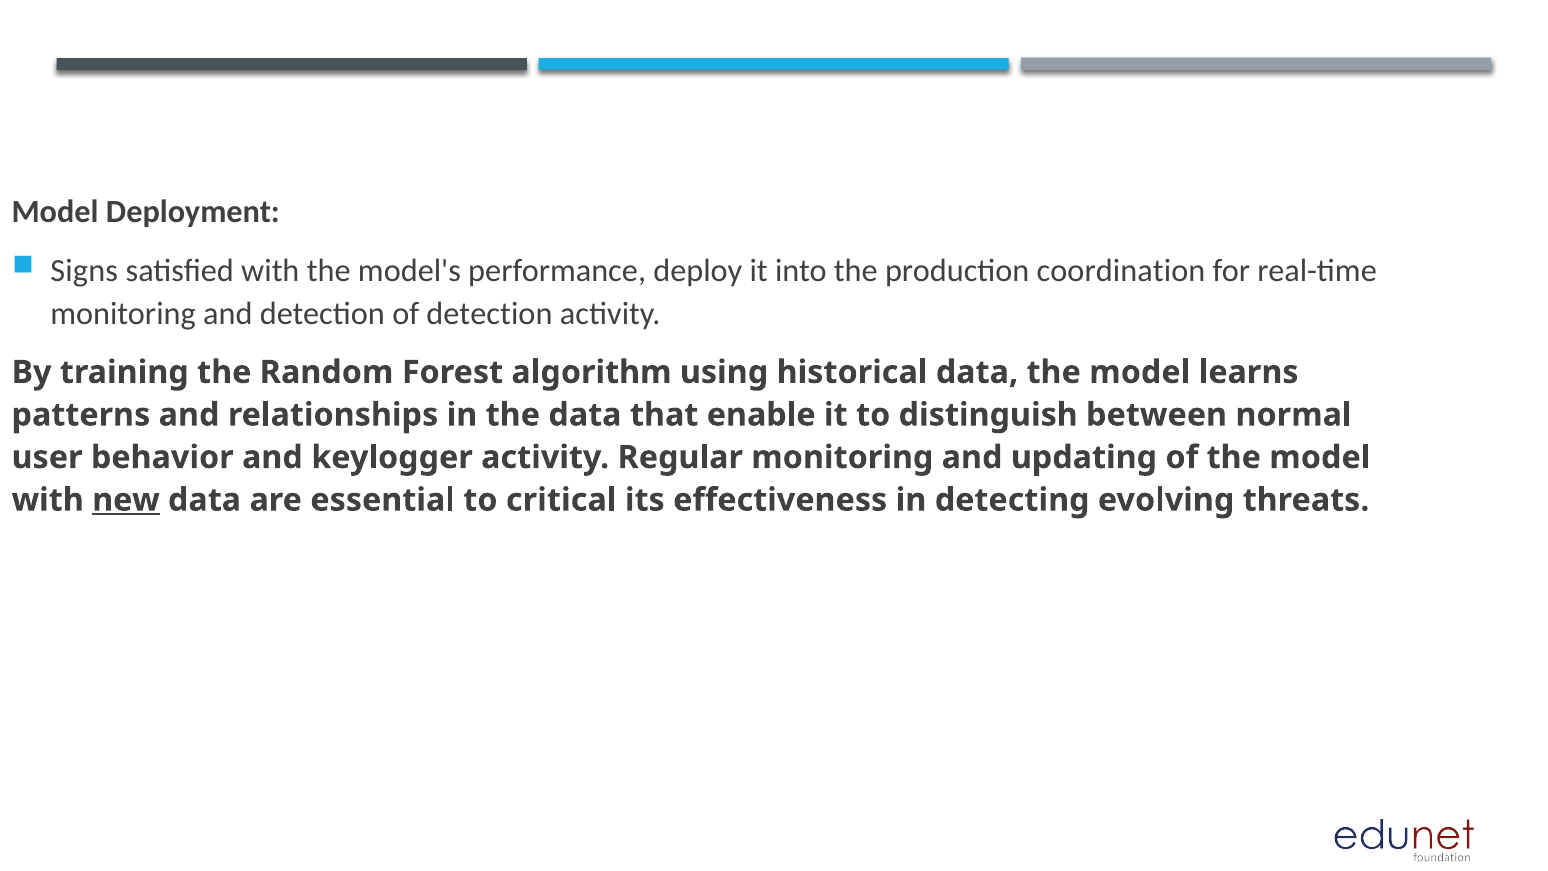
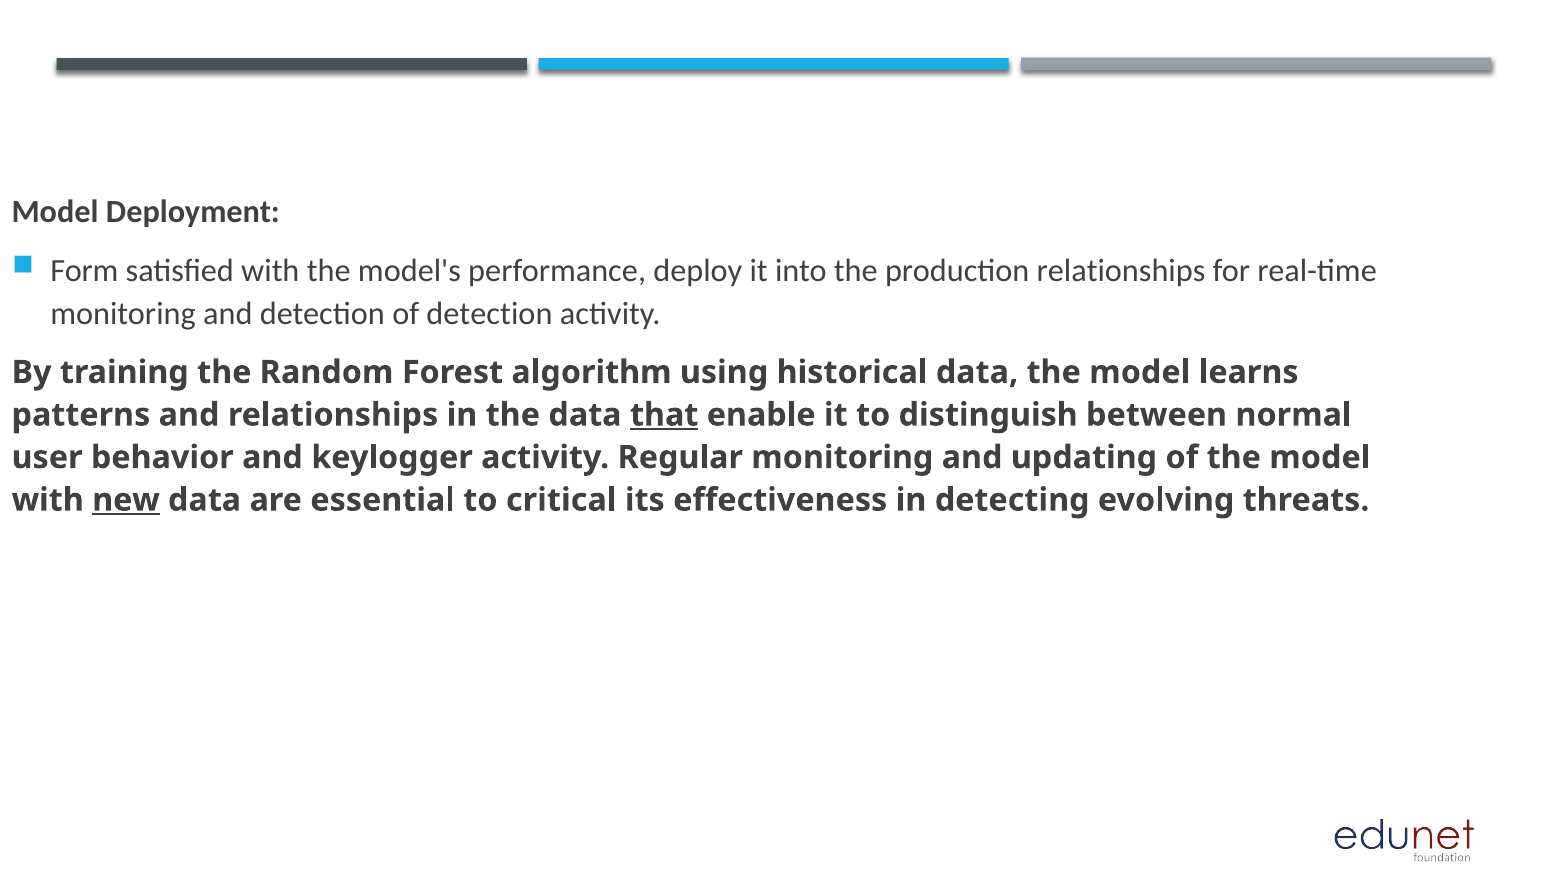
Signs: Signs -> Form (84, 271)
production coordination: coordination -> relationships (1121, 271)
that underline: none -> present (664, 415)
